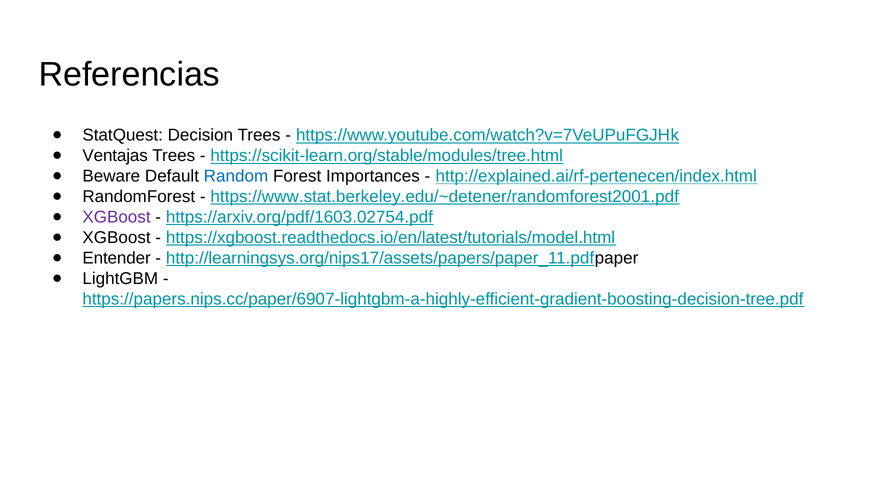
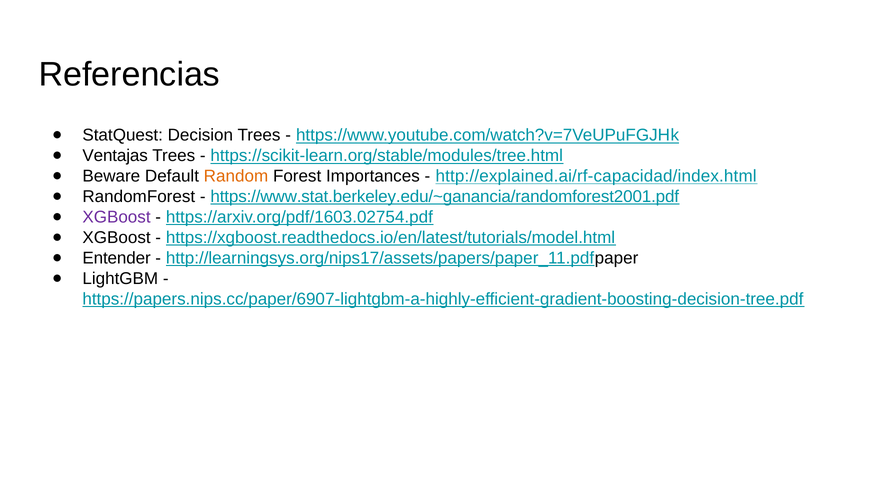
Random colour: blue -> orange (236, 176)
http://explained.ai/rf-pertenecen/index.html: http://explained.ai/rf-pertenecen/index.html -> http://explained.ai/rf-capacidad/index.html (596, 176)
https://www.stat.berkeley.edu/~detener/randomforest2001.pdf: https://www.stat.berkeley.edu/~detener/randomforest2001.pdf -> https://www.stat.berkeley.edu/~ganancia/randomforest2001.pdf (445, 197)
